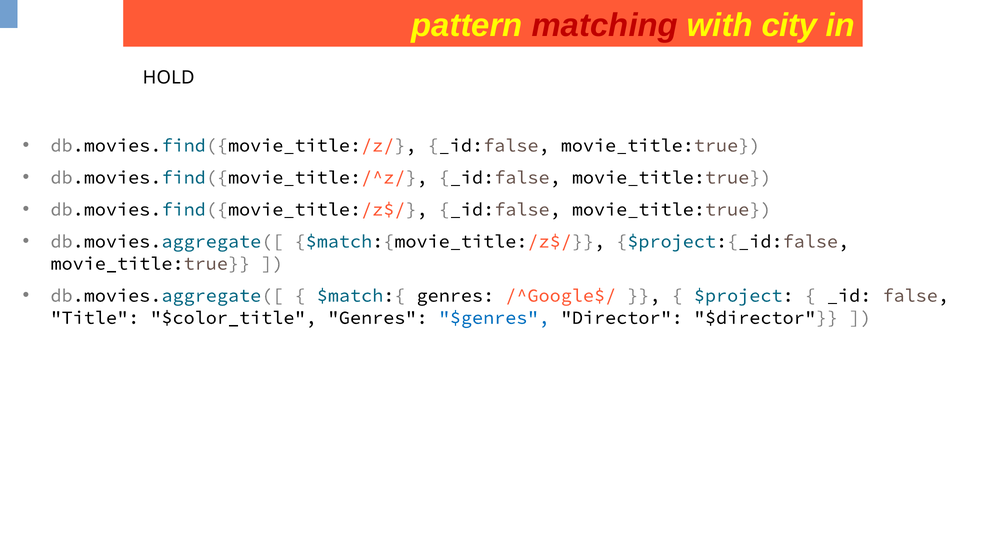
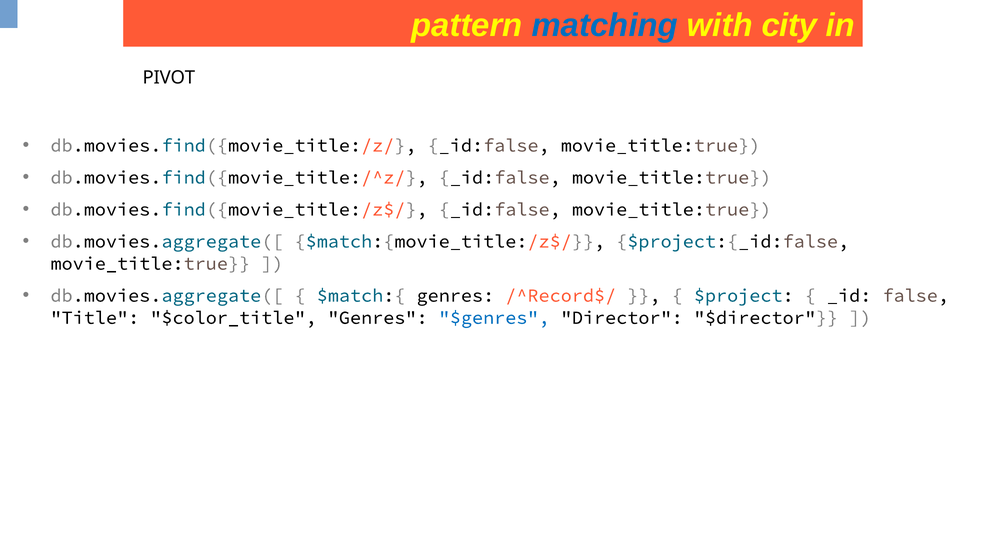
matching colour: red -> blue (605, 26)
HOLD: HOLD -> PIVOT (169, 78)
/^Google$/: /^Google$/ -> /^Record$/ (561, 296)
